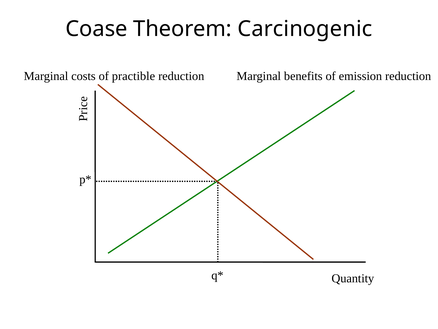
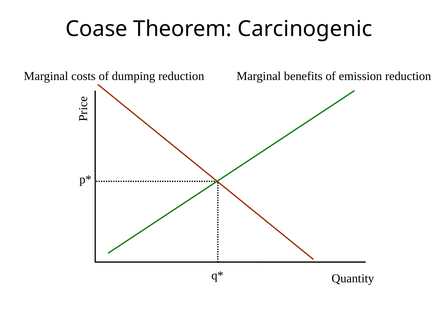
practible: practible -> dumping (134, 76)
